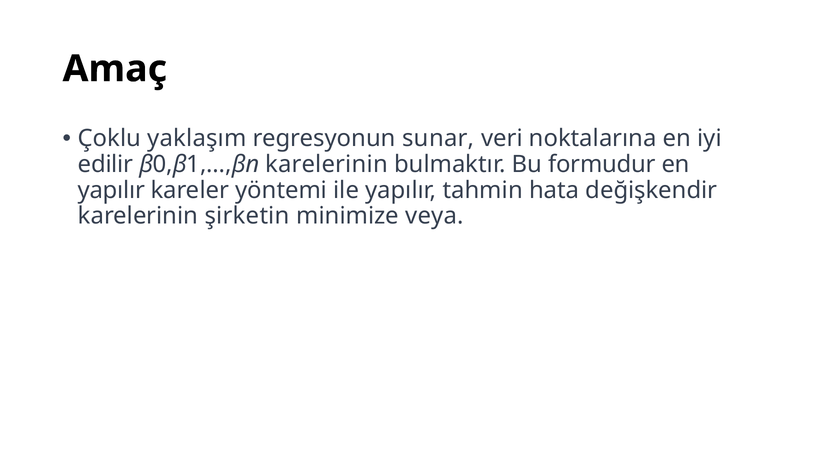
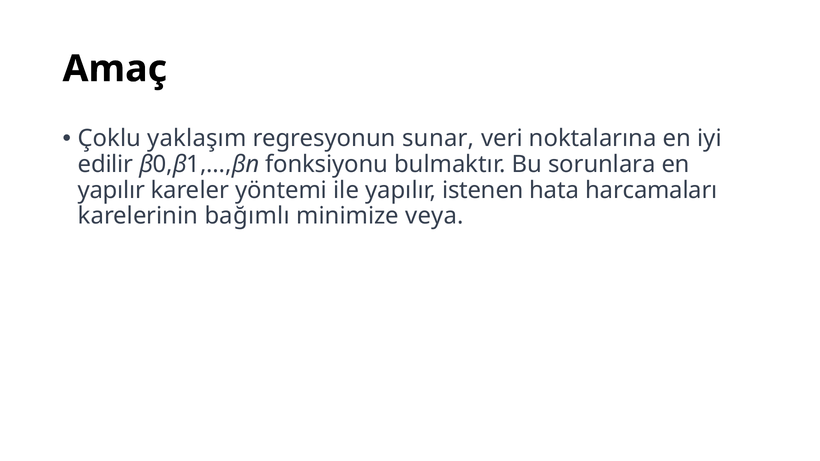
karelerinin: karelerinin -> fonksiyonu (327, 164)
formudur: formudur -> sorunlara (602, 164)
tahmin: tahmin -> istenen (483, 190)
değişkendir: değişkendir -> harcamaları (651, 190)
şirketin: şirketin -> bağımlı (247, 216)
